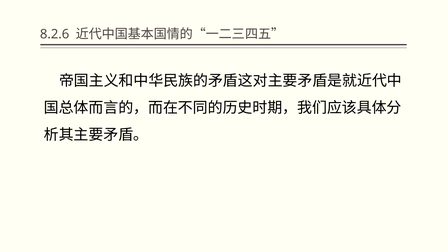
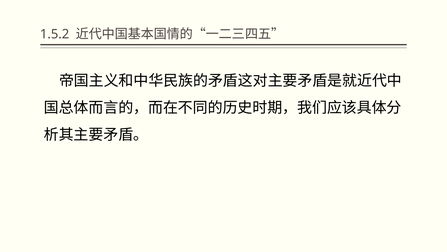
8.2.6: 8.2.6 -> 1.5.2 (55, 34)
